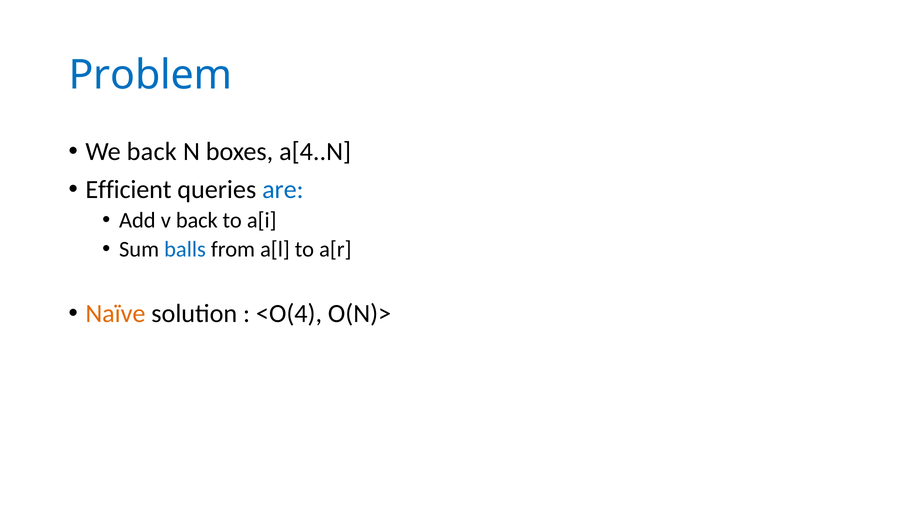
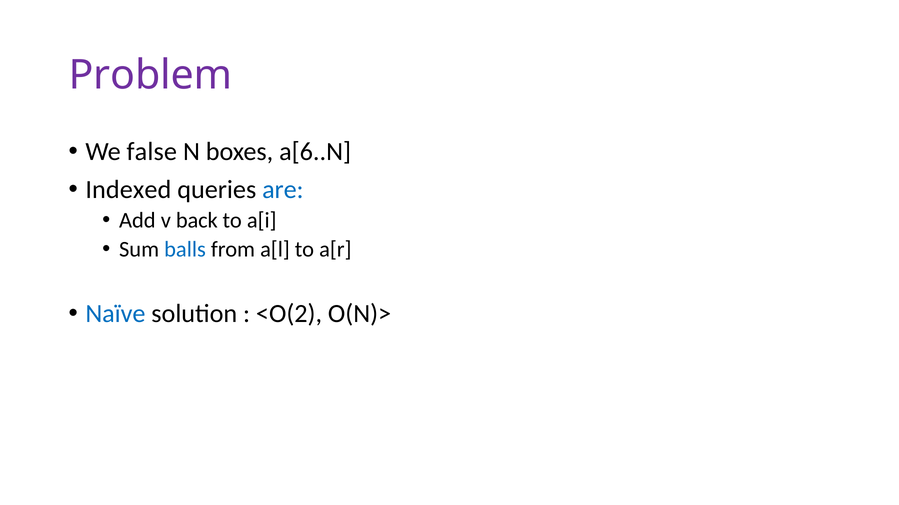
Problem colour: blue -> purple (150, 76)
We back: back -> false (152, 152)
a[4..N: a[4..N -> a[6..N (315, 152)
Efficient: Efficient -> Indexed (128, 190)
Naïve colour: orange -> blue (115, 314)
<O(4: <O(4 -> <O(2 (289, 314)
